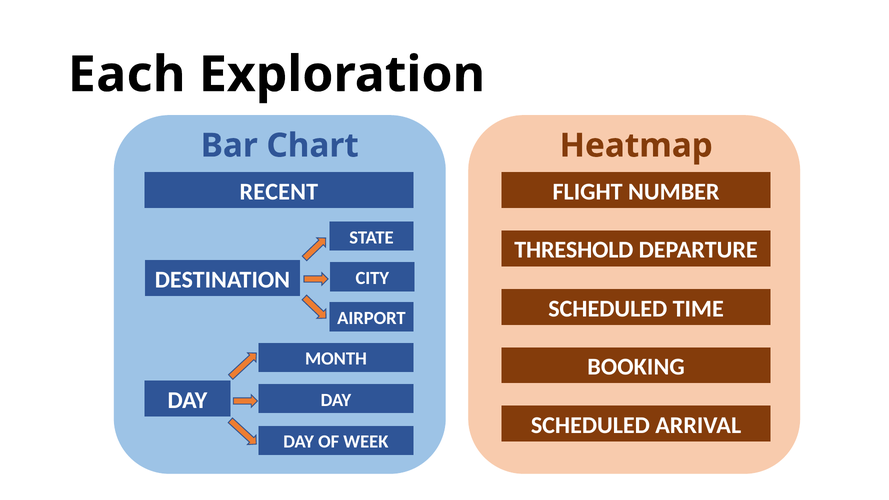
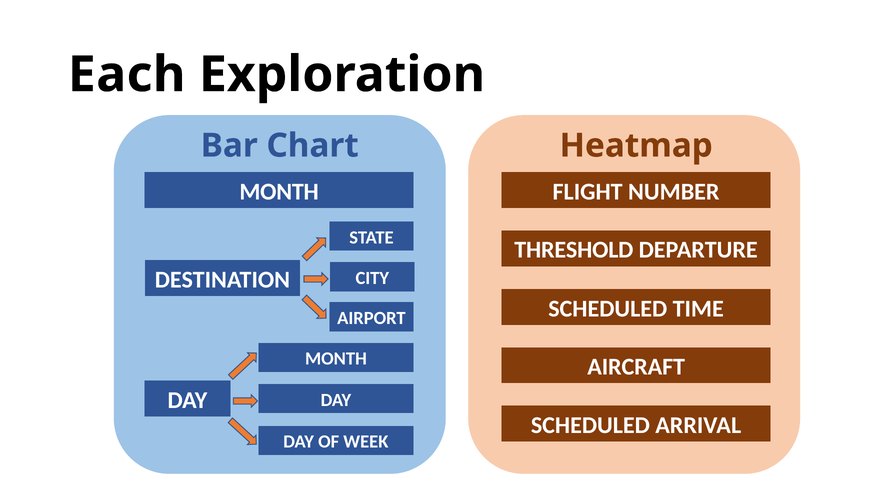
RECENT: RECENT -> MONTH (279, 192)
BOOKING: BOOKING -> AIRCRAFT (636, 367)
